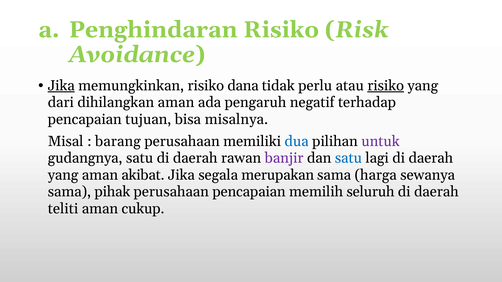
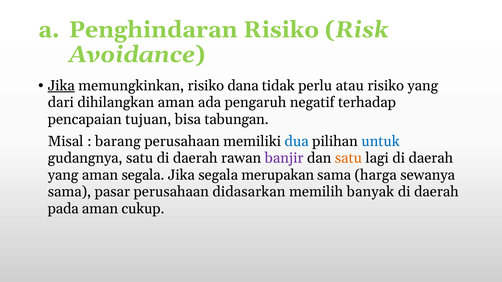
risiko underline: present -> none (386, 86)
misalnya: misalnya -> tabungan (237, 119)
untuk colour: purple -> blue (380, 141)
satu colour: blue -> orange (348, 158)
aman akibat: akibat -> segala (143, 175)
pihak: pihak -> pasar (112, 192)
perusahaan pencapaian: pencapaian -> didasarkan (249, 192)
seluruh: seluruh -> banyak (370, 192)
teliti: teliti -> pada (63, 209)
